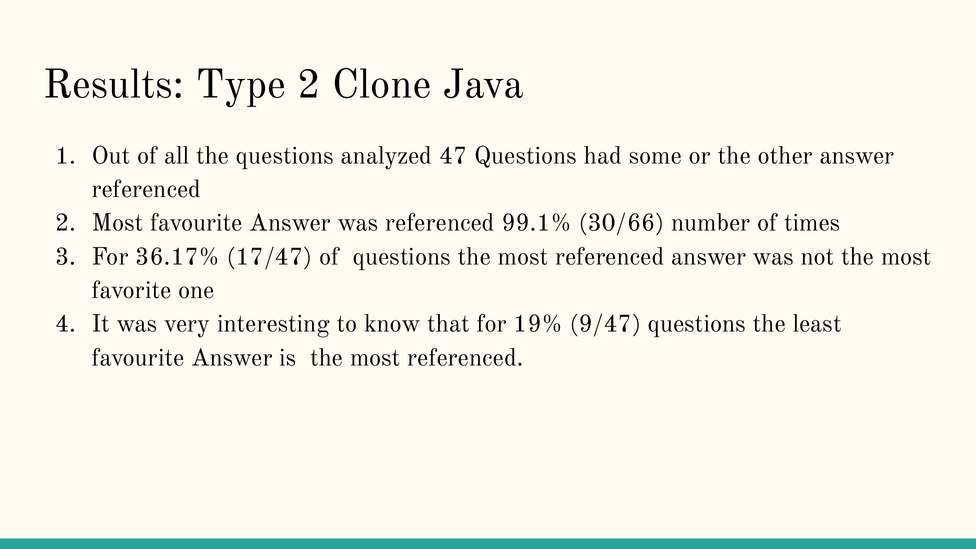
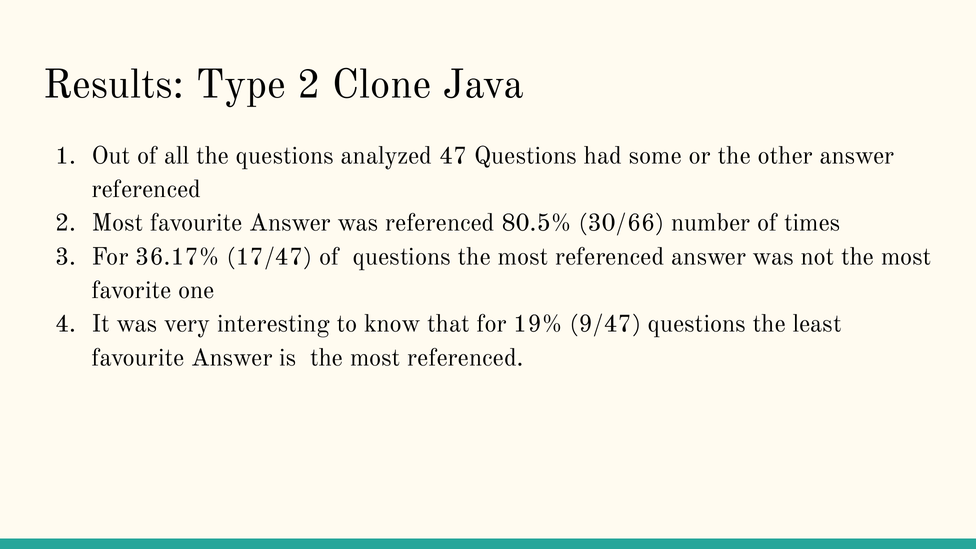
99.1%: 99.1% -> 80.5% (537, 223)
